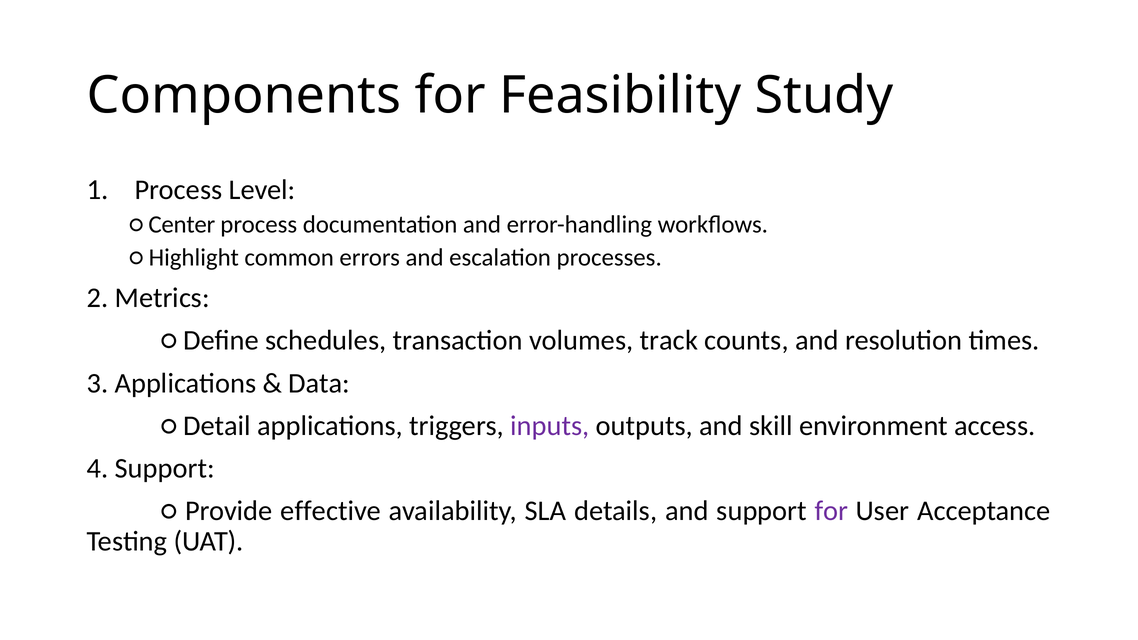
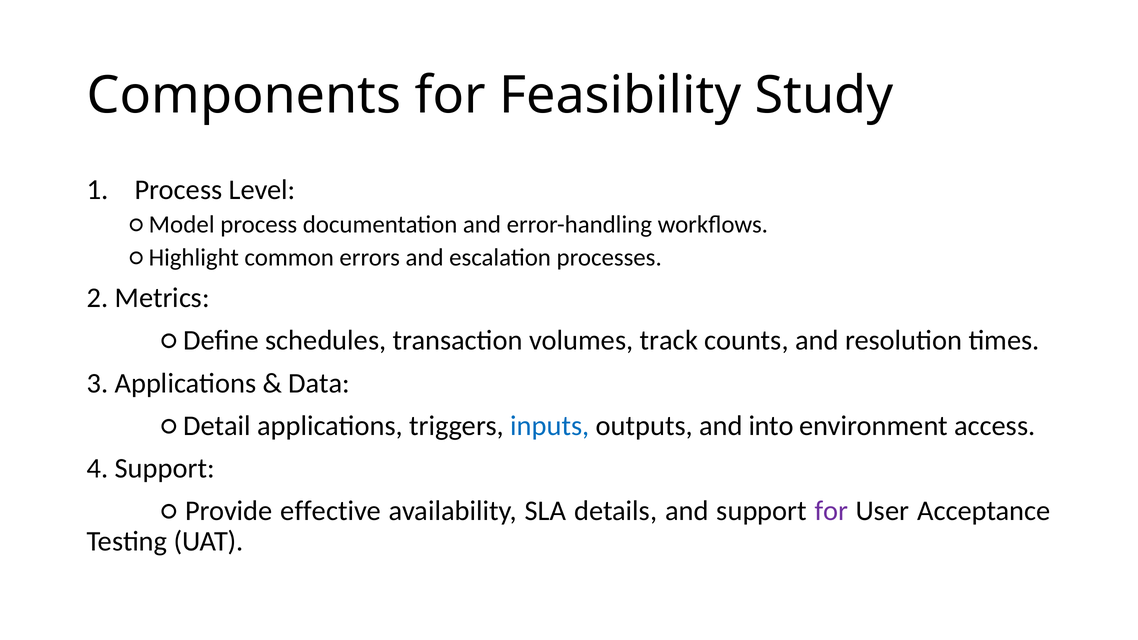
Center: Center -> Model (182, 225)
inputs colour: purple -> blue (550, 426)
skill: skill -> into (771, 426)
